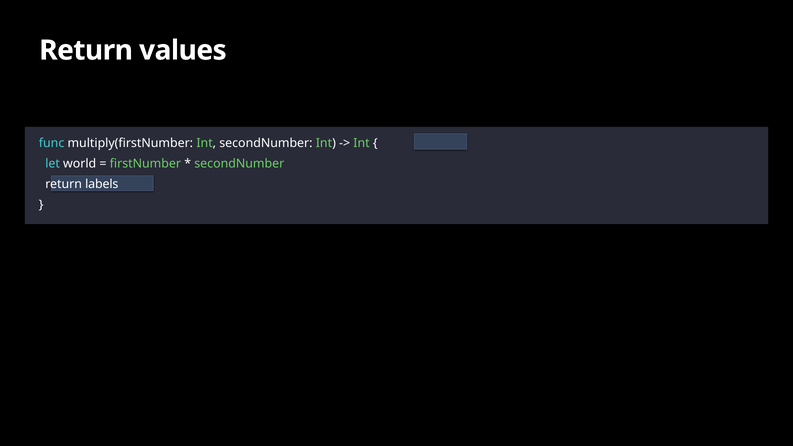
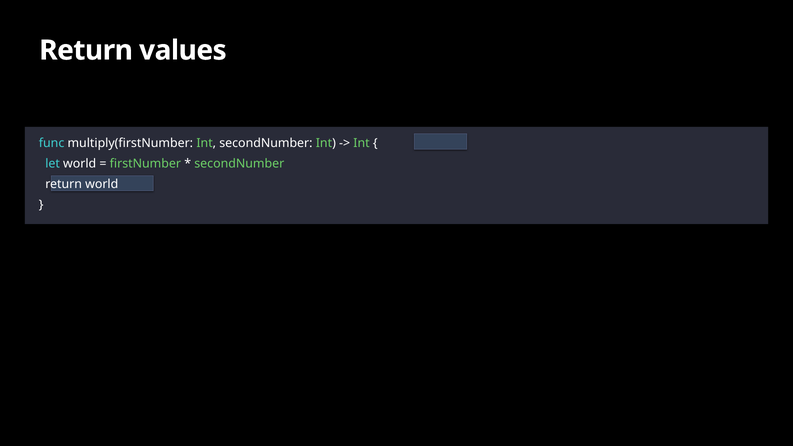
return labels: labels -> world (102, 184)
